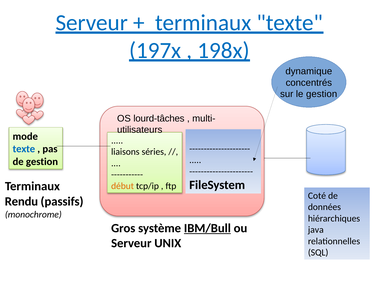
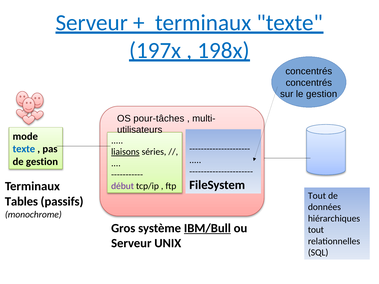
dynamique: dynamique -> concentrés (309, 71)
lourd-tâches: lourd-tâches -> pour-tâches (159, 119)
liaisons underline: none -> present (125, 152)
début colour: orange -> purple (123, 186)
Coté: Coté -> Tout (317, 196)
Rendu: Rendu -> Tables (21, 202)
java: java -> tout (316, 230)
